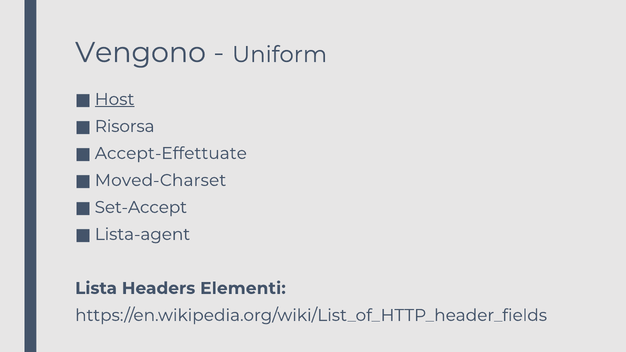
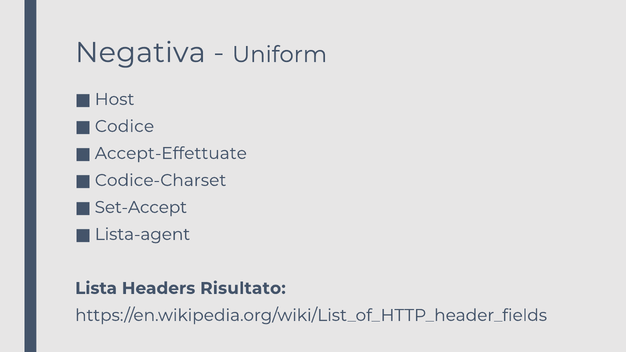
Vengono: Vengono -> Negativa (140, 53)
Host underline: present -> none (115, 99)
Risorsa: Risorsa -> Codice (124, 126)
Moved-Charset: Moved-Charset -> Codice-Charset (161, 180)
Elementi: Elementi -> Risultato (243, 288)
